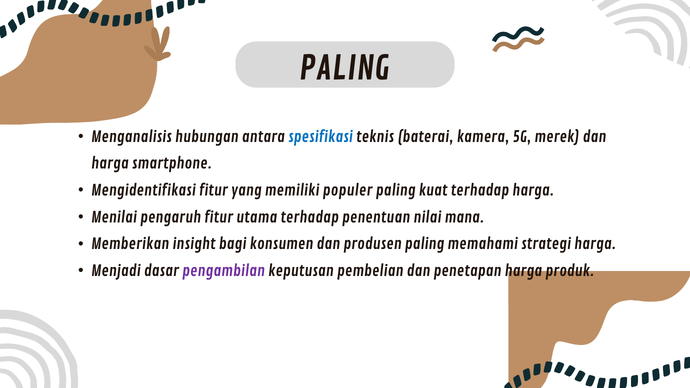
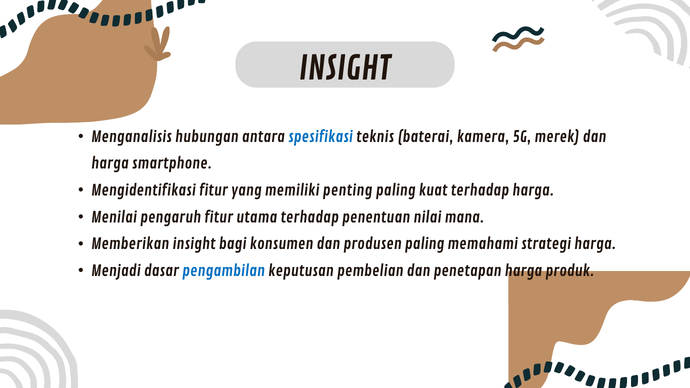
PALING: PALING -> INSIGHT (345, 69)
populer: populer -> penting (348, 191)
pengambilan colour: purple -> blue (224, 271)
